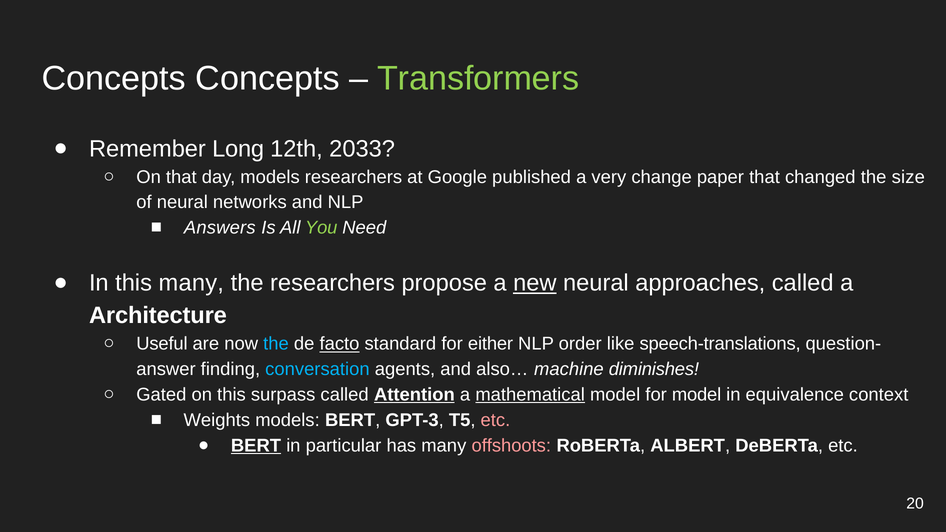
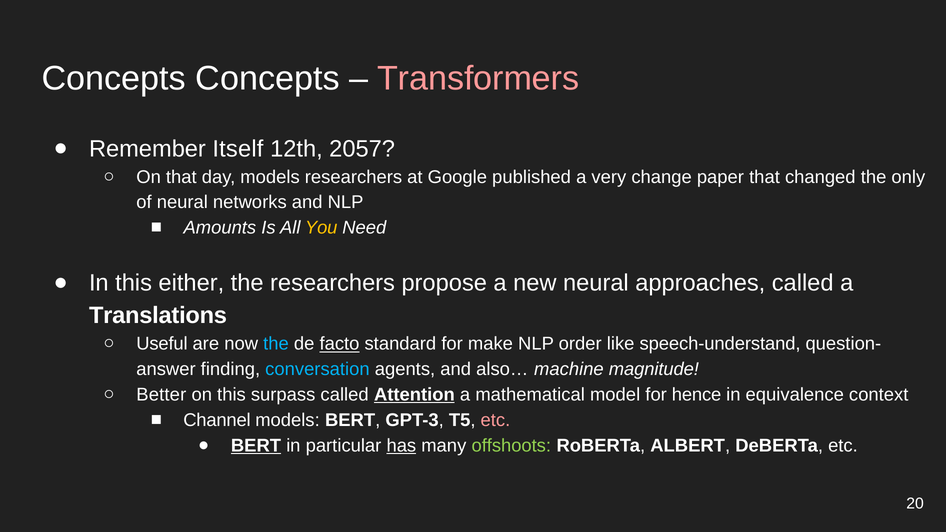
Transformers colour: light green -> pink (478, 78)
Long: Long -> Itself (238, 149)
2033: 2033 -> 2057 (362, 149)
size: size -> only (908, 177)
Answers: Answers -> Amounts (220, 228)
You colour: light green -> yellow (321, 228)
this many: many -> either (191, 283)
new underline: present -> none (535, 283)
Architecture: Architecture -> Translations (158, 316)
either: either -> make (490, 344)
speech-translations: speech-translations -> speech-understand (720, 344)
diminishes: diminishes -> magnitude (654, 369)
Gated: Gated -> Better (161, 395)
mathematical underline: present -> none (530, 395)
for model: model -> hence (697, 395)
Weights: Weights -> Channel (217, 420)
has underline: none -> present (401, 446)
offshoots colour: pink -> light green (511, 446)
